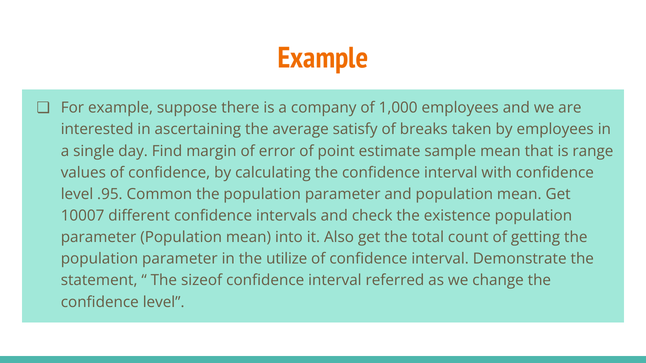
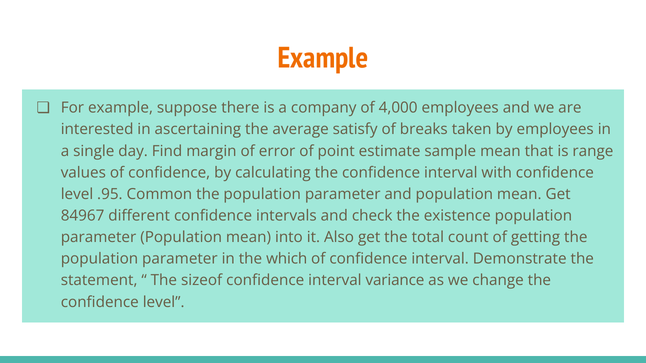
1,000: 1,000 -> 4,000 (398, 108)
10007: 10007 -> 84967 (83, 216)
utilize: utilize -> which (287, 259)
referred: referred -> variance (395, 281)
